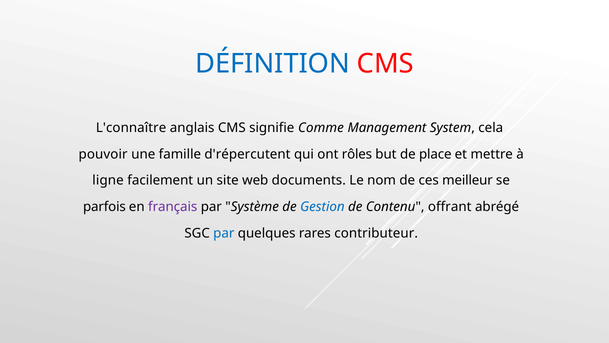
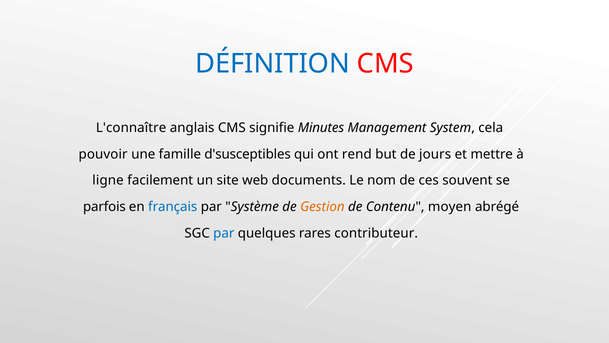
Comme: Comme -> Minutes (321, 128)
d'répercutent: d'répercutent -> d'susceptibles (248, 154)
rôles: rôles -> rend (357, 154)
place: place -> jours (435, 154)
meilleur: meilleur -> souvent (467, 180)
français colour: purple -> blue (173, 207)
Gestion colour: blue -> orange (322, 207)
offrant: offrant -> moyen (450, 207)
